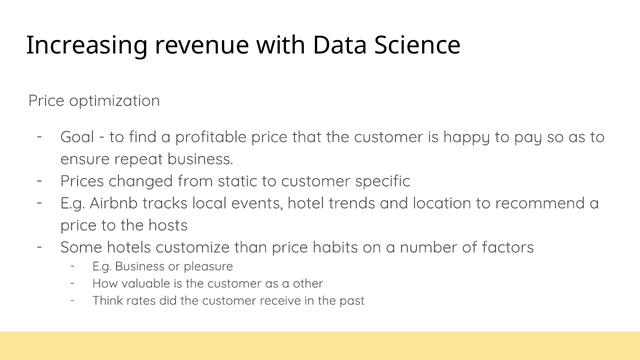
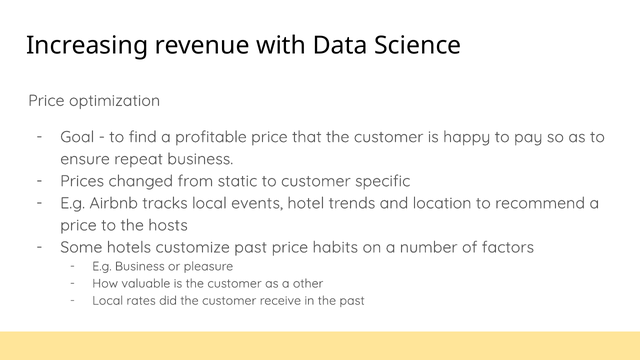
customize than: than -> past (251, 247)
Think: Think -> Local (108, 301)
